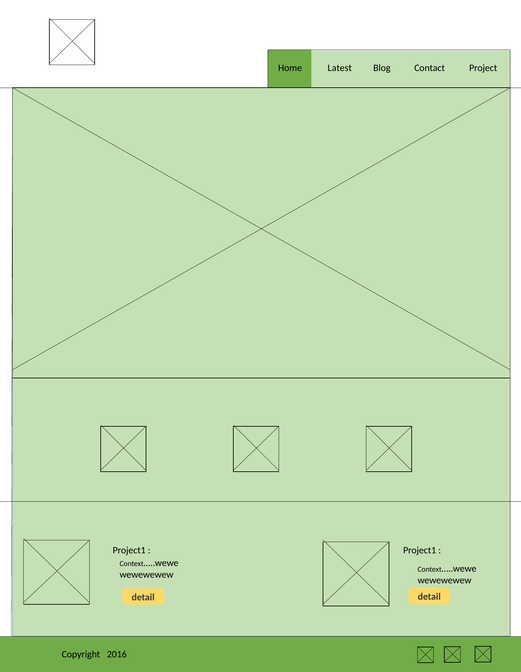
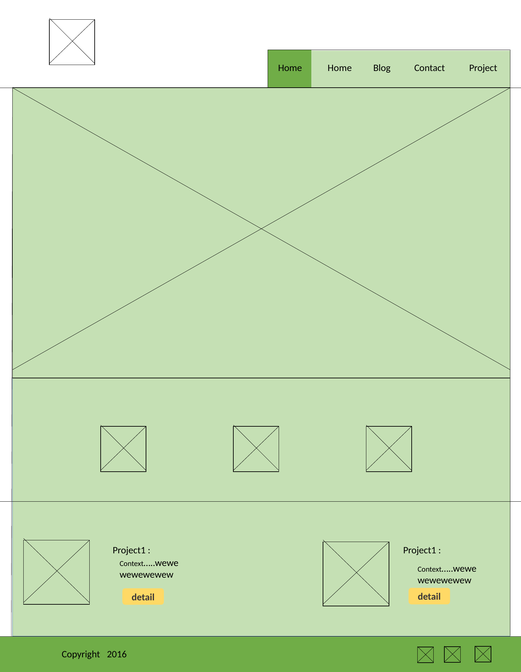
Home Latest: Latest -> Home (340, 68)
